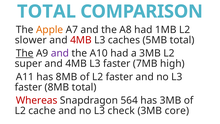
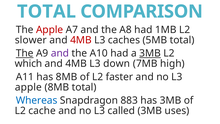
Apple colour: orange -> red (50, 30)
3MB underline: none -> present (150, 53)
super: super -> which (28, 63)
4MB L3 faster: faster -> down (117, 63)
faster: faster -> apple (28, 87)
Whereas colour: red -> blue (37, 100)
564: 564 -> 883 (129, 100)
check: check -> called (121, 111)
core: core -> uses (177, 111)
